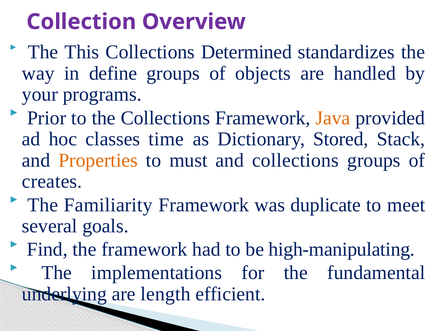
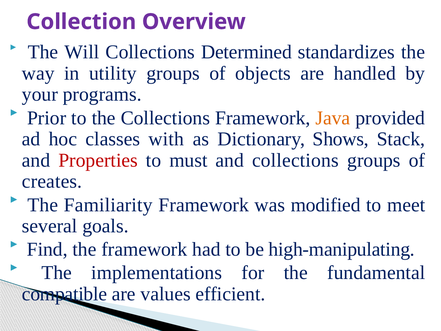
This: This -> Will (82, 52)
define: define -> utility (113, 73)
time: time -> with (166, 139)
Stored: Stored -> Shows (341, 139)
Properties colour: orange -> red (98, 160)
duplicate: duplicate -> modified (326, 205)
underlying: underlying -> compatible (65, 294)
length: length -> values (166, 294)
